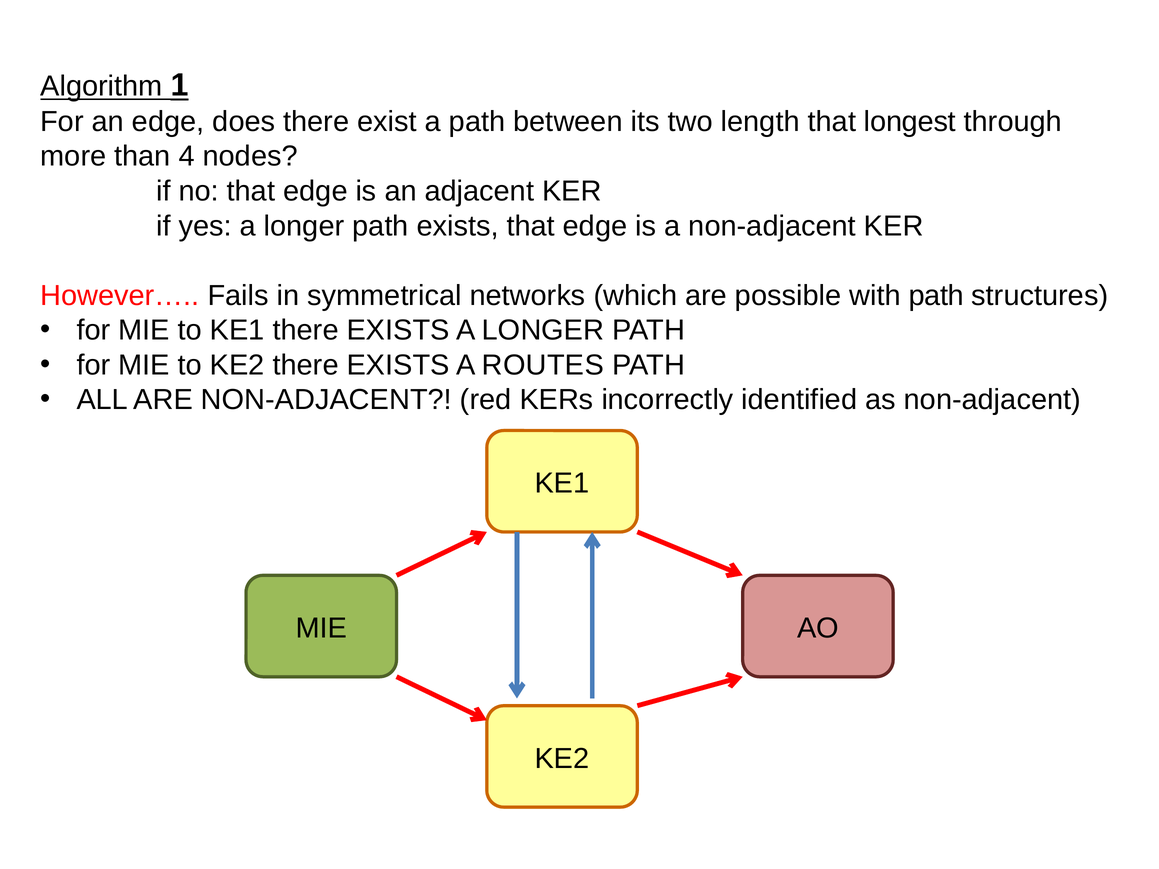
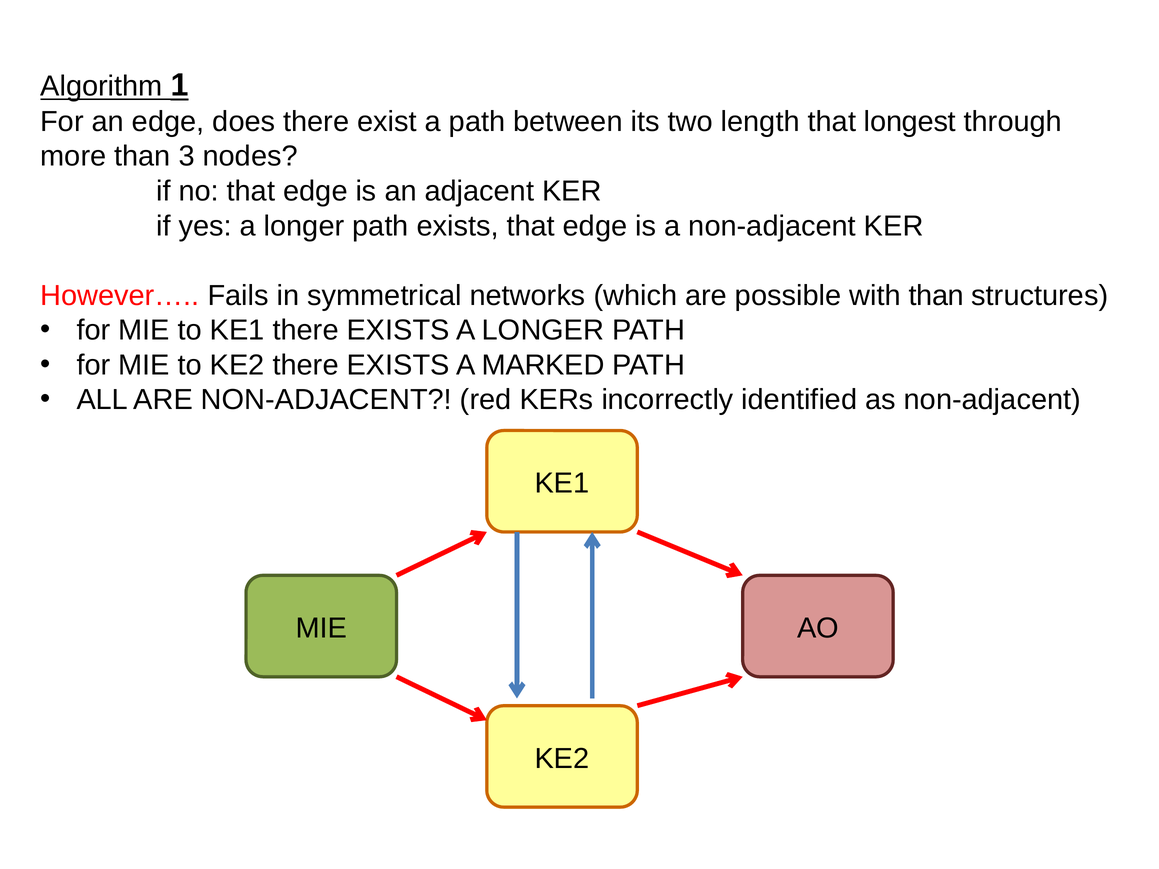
4: 4 -> 3 (187, 156)
with path: path -> than (936, 296)
ROUTES: ROUTES -> MARKED (543, 365)
